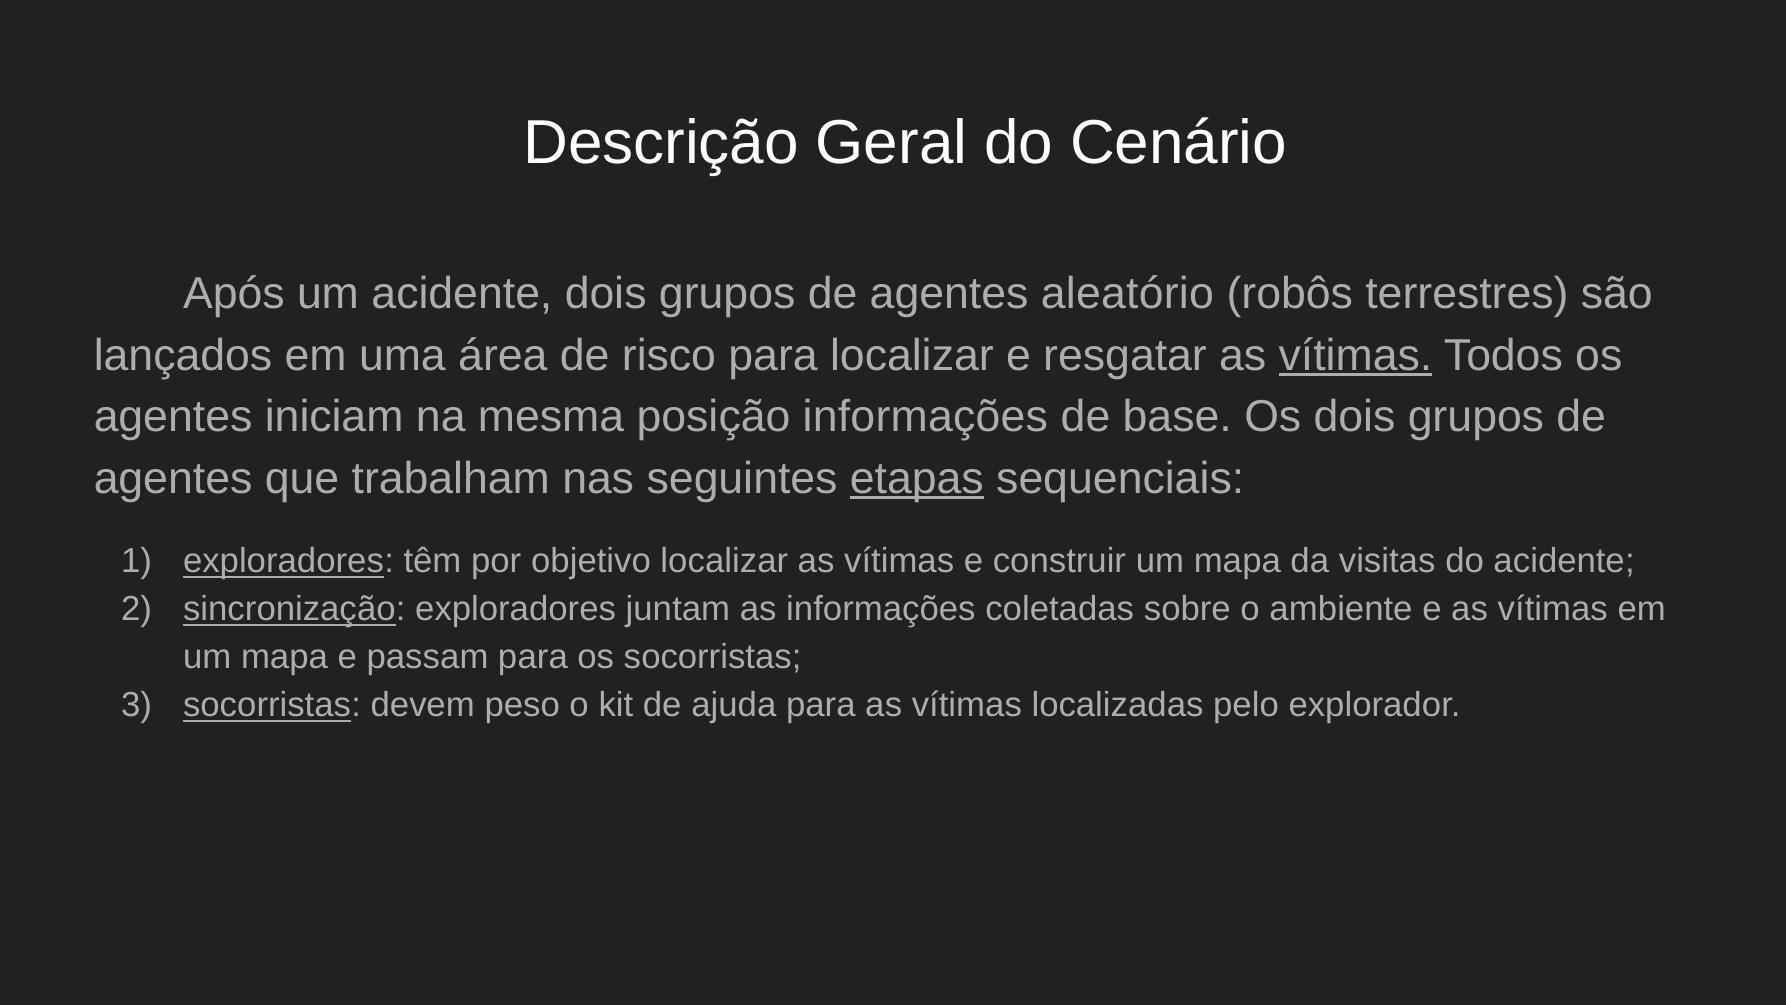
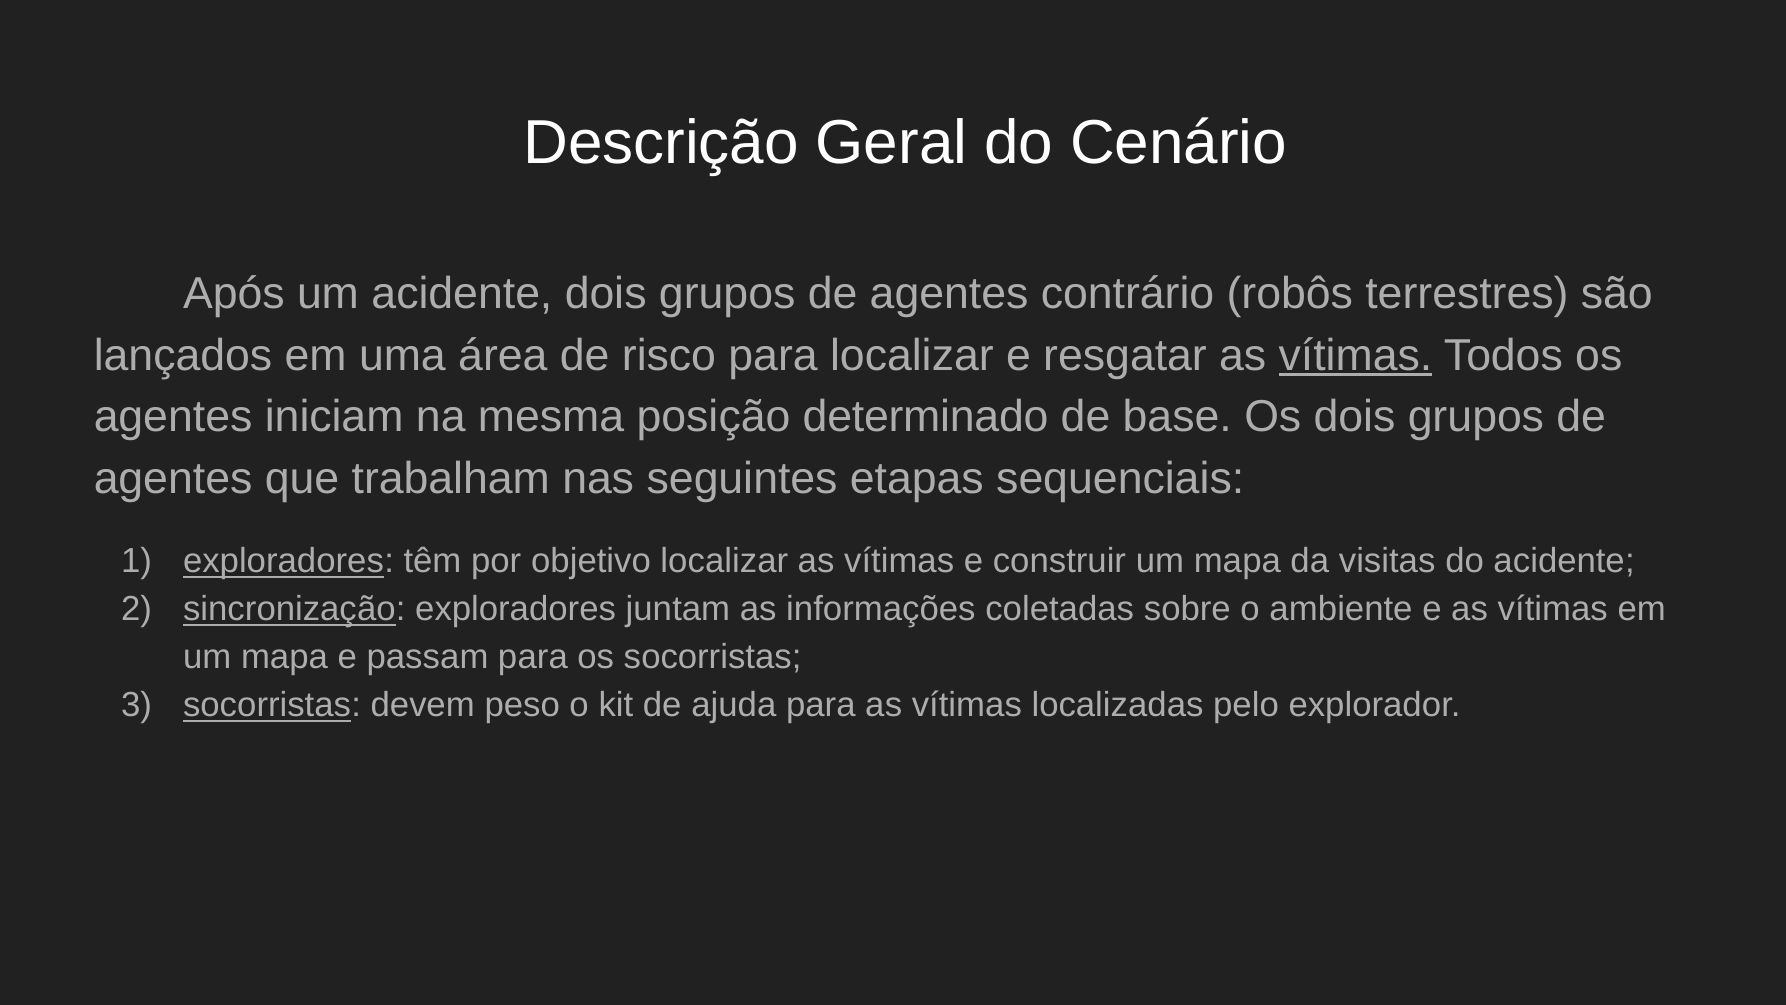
aleatório: aleatório -> contrário (1128, 294)
posição informações: informações -> determinado (926, 417)
etapas underline: present -> none (917, 478)
